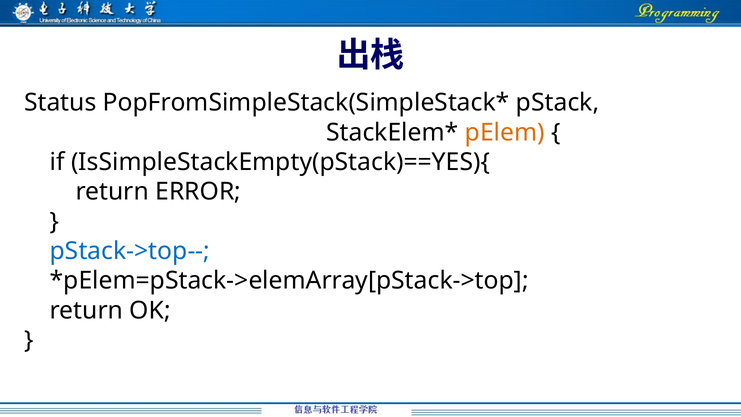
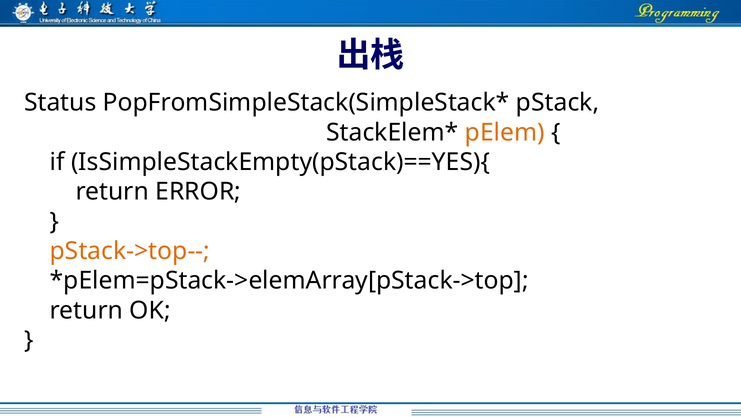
pStack->top-- colour: blue -> orange (130, 251)
